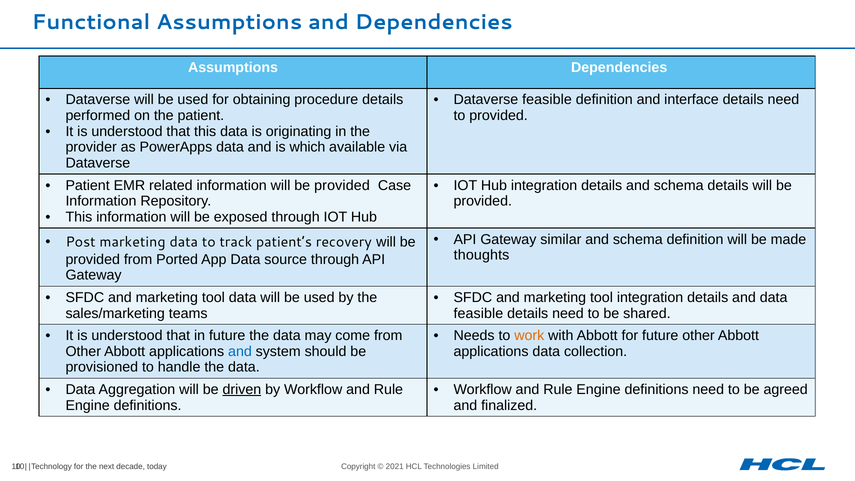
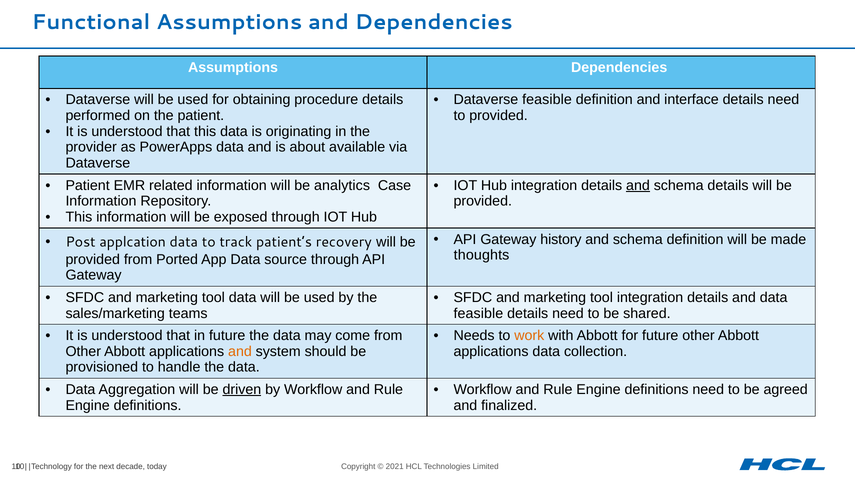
which: which -> about (307, 147)
information will be provided: provided -> analytics (342, 185)
and underline: none -> present (638, 185)
similar: similar -> history (561, 239)
Post marketing: marketing -> applcation (133, 242)
and colour: blue -> orange (240, 351)
